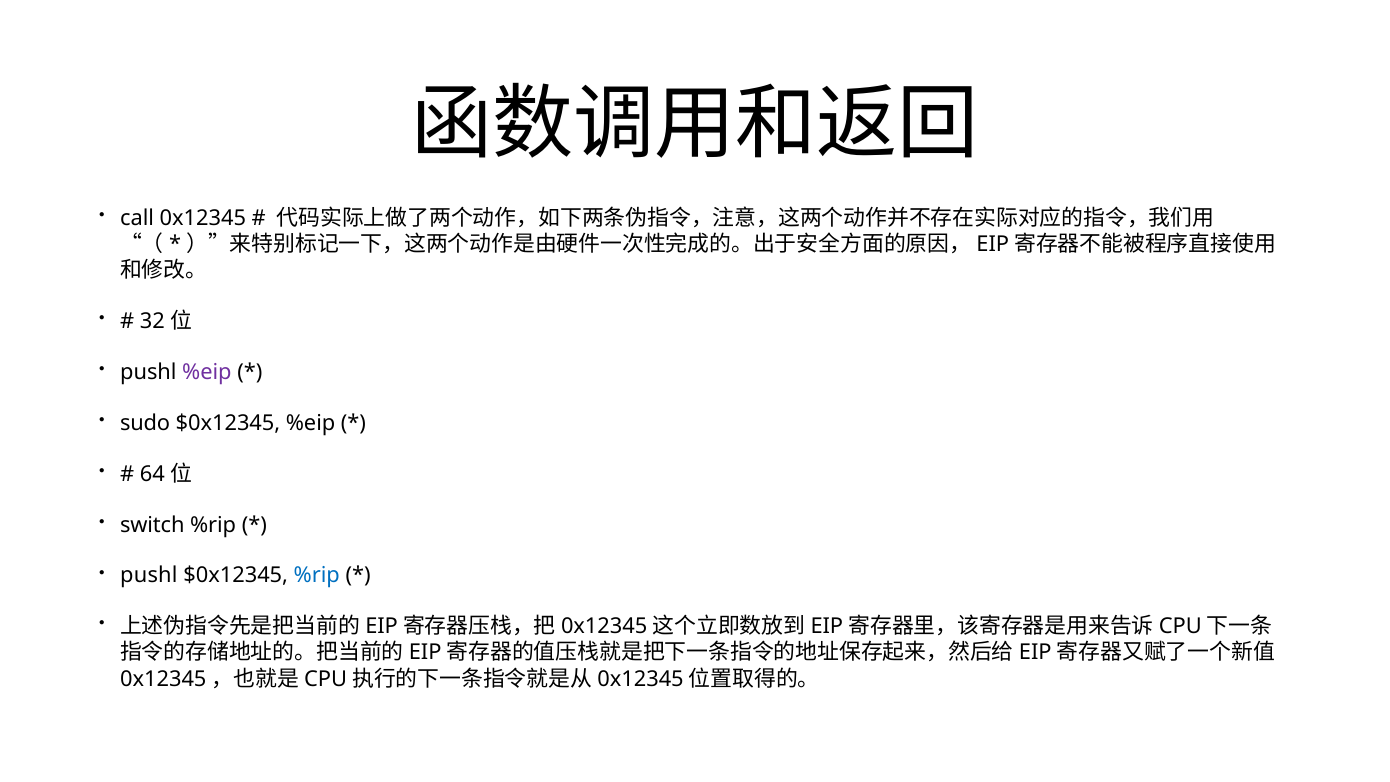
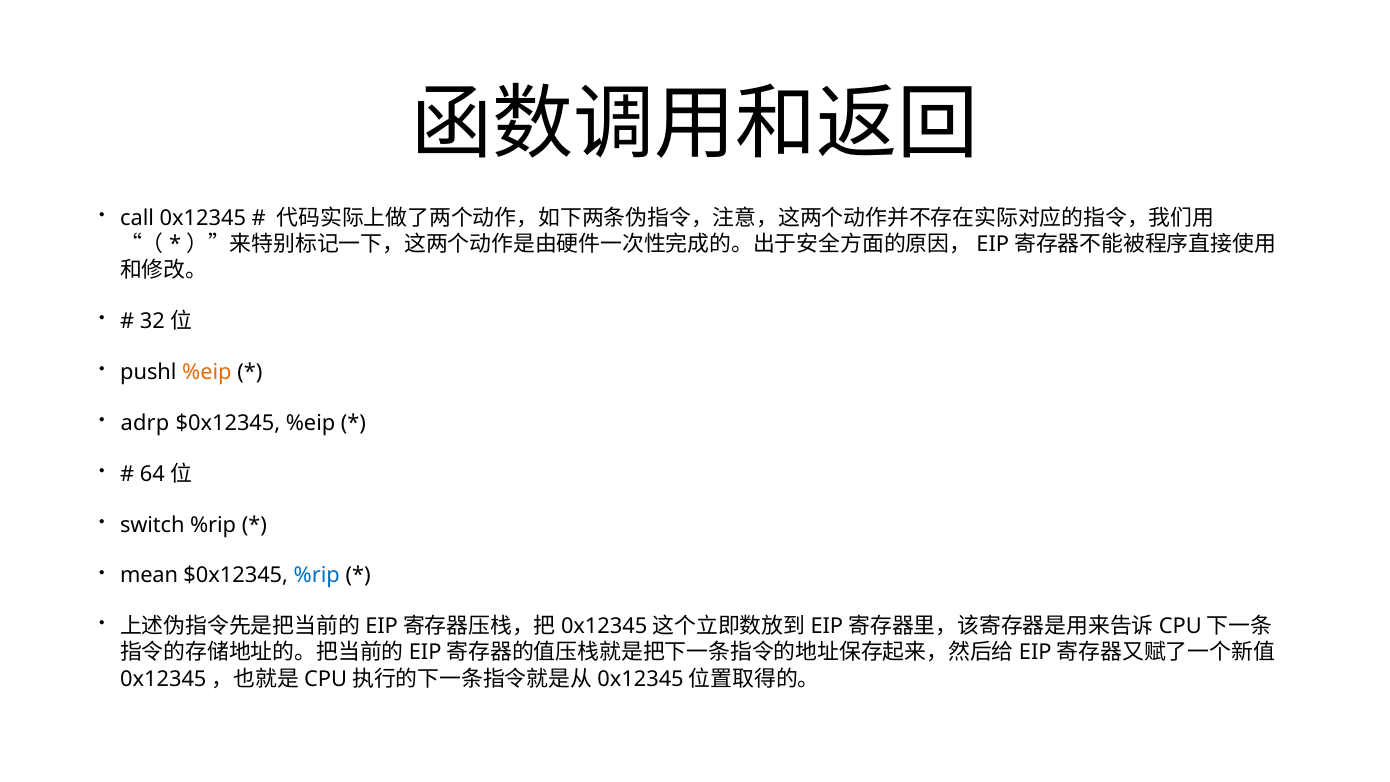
%eip colour: purple -> orange (207, 372)
sudo: sudo -> adrp (145, 423)
pushl: pushl -> mean (149, 576)
